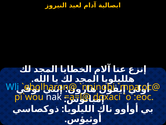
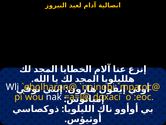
Wli colour: light blue -> white (12, 87)
